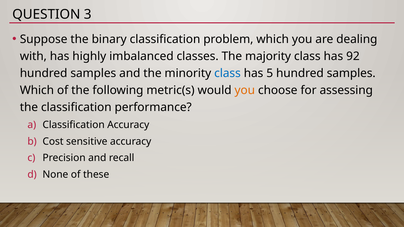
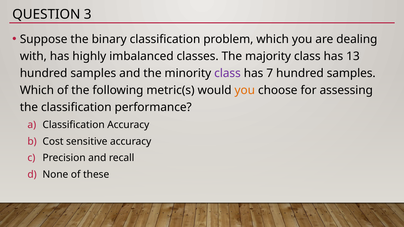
92: 92 -> 13 (353, 56)
class colour: blue -> purple (227, 73)
5: 5 -> 7 (270, 73)
